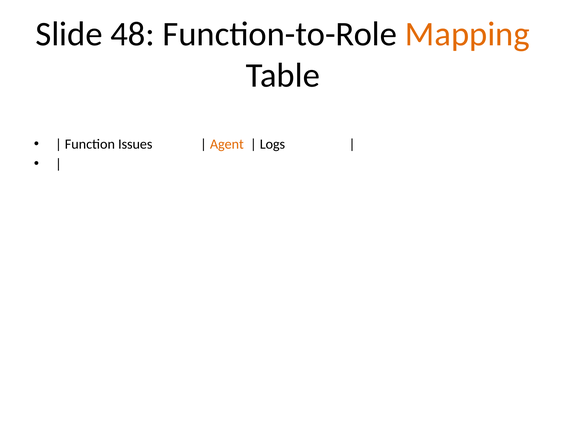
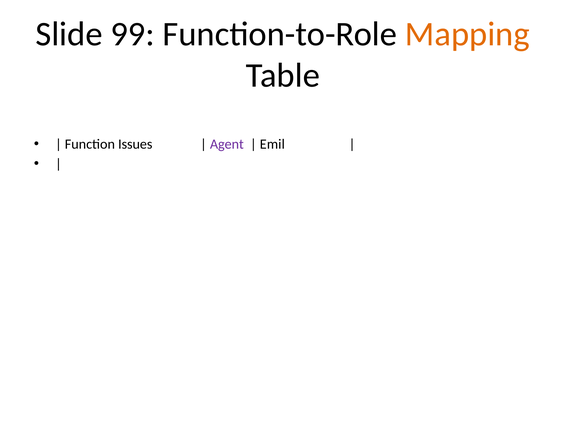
48: 48 -> 99 (133, 34)
Agent colour: orange -> purple (227, 144)
Logs: Logs -> Emil (272, 144)
